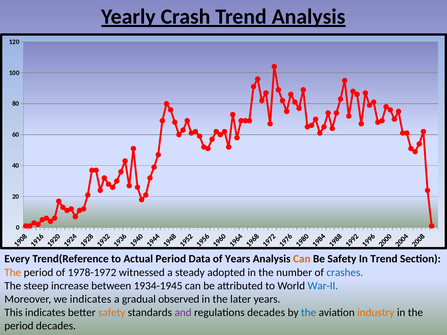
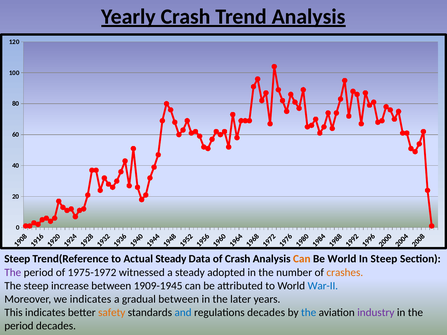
Every: Every -> Steep (17, 259)
Actual Period: Period -> Steady (171, 259)
of Years: Years -> Crash (238, 259)
Be Safety: Safety -> World (342, 259)
In Trend: Trend -> Steep (384, 259)
The colour: orange -> purple (13, 273)
1978-1972: 1978-1972 -> 1975-1972 (92, 273)
crashes colour: blue -> orange (345, 273)
1934-1945: 1934-1945 -> 1909-1945 (158, 286)
gradual observed: observed -> between (179, 299)
and colour: purple -> blue (183, 313)
industry colour: orange -> purple (376, 313)
